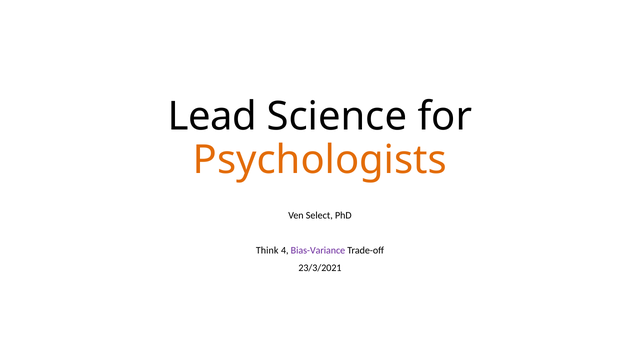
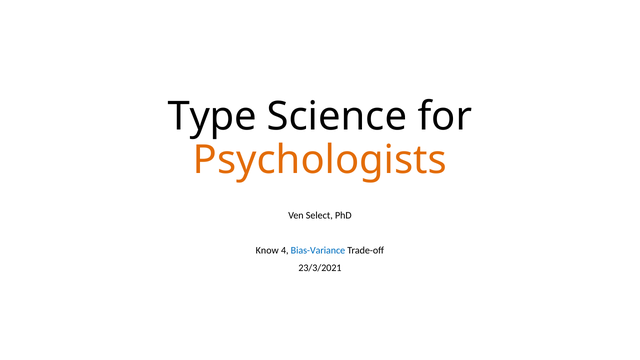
Lead: Lead -> Type (212, 117)
Think: Think -> Know (267, 250)
Bias-Variance colour: purple -> blue (318, 250)
